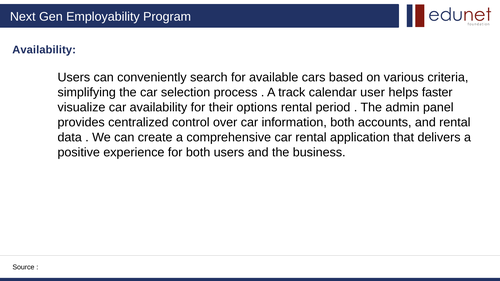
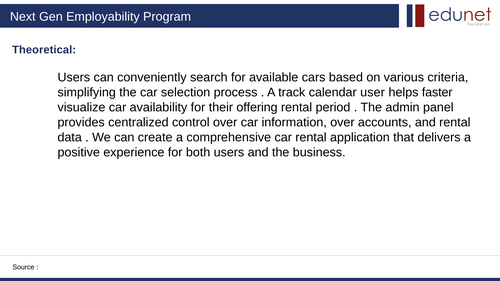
Availability: Availability -> Theoretical (44, 50)
options: options -> offering (257, 108)
information both: both -> over (342, 123)
